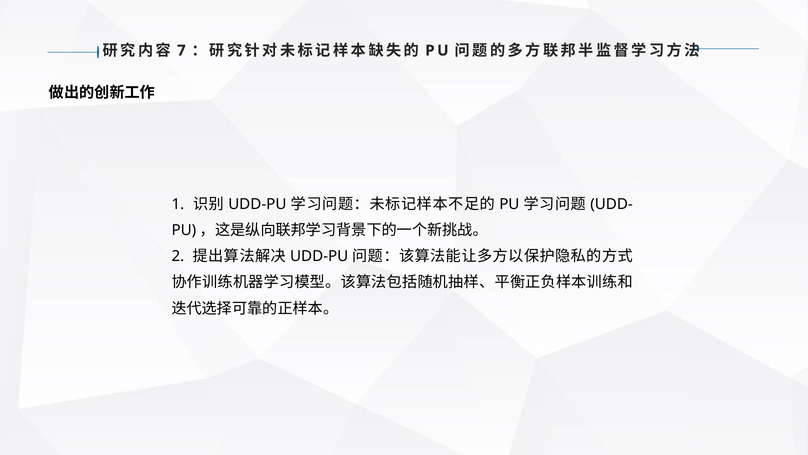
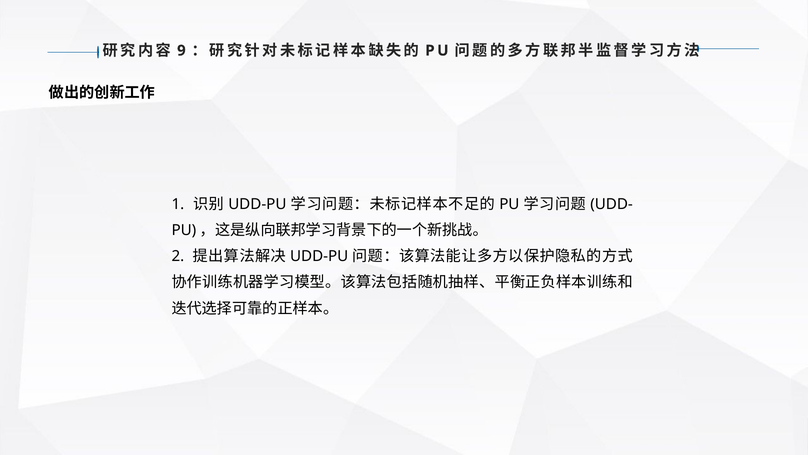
7: 7 -> 9 (181, 50)
